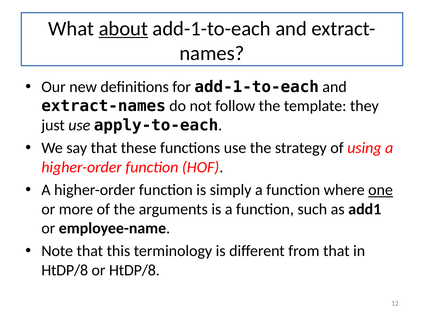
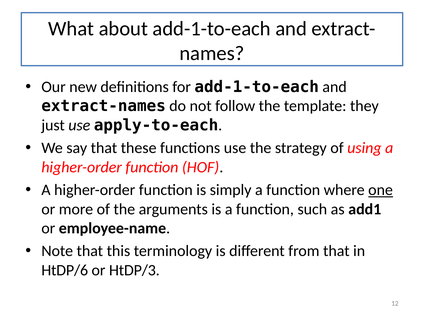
about underline: present -> none (123, 29)
HtDP/8: HtDP/8 -> HtDP/6 (65, 270)
or HtDP/8: HtDP/8 -> HtDP/3 (134, 270)
